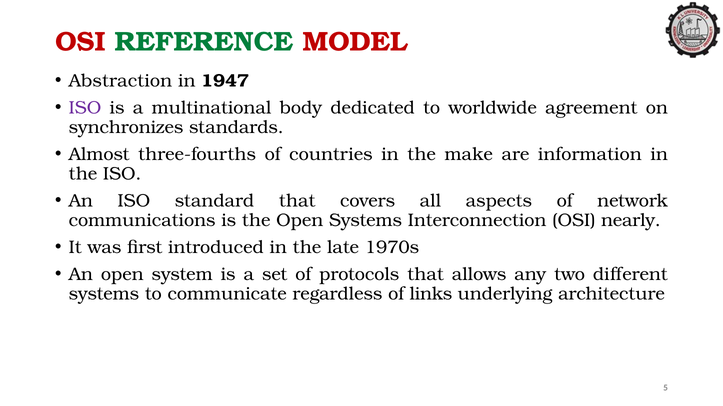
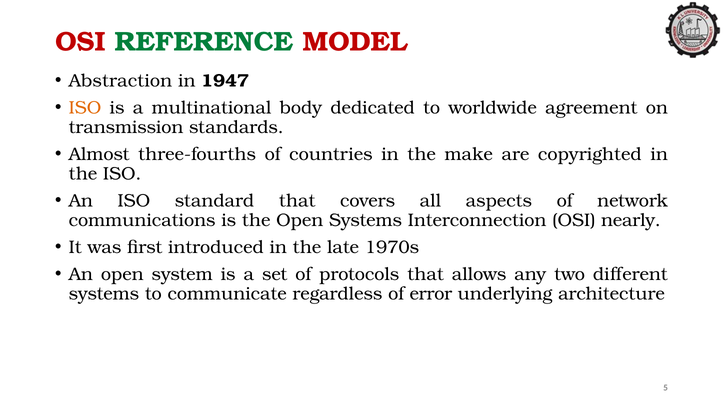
ISO colour: purple -> orange (85, 108)
synchronizes: synchronizes -> transmission (126, 127)
information: information -> copyrighted (590, 155)
links: links -> error (431, 294)
